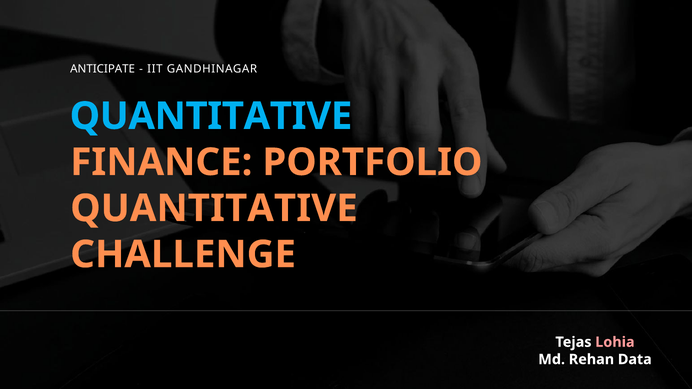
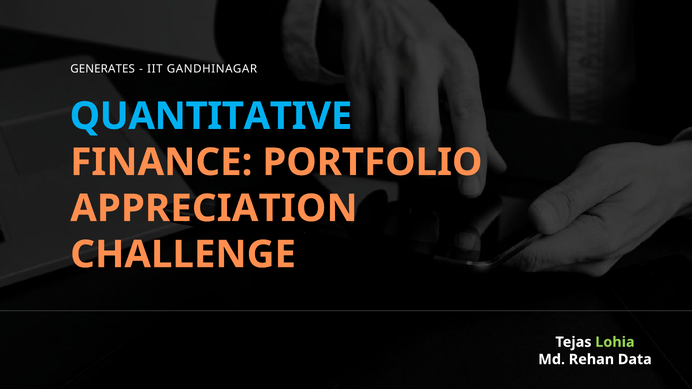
ANTICIPATE: ANTICIPATE -> GENERATES (103, 69)
QUANTITATIVE: QUANTITATIVE -> APPRECIATION (214, 209)
Lohia colour: pink -> light green (615, 342)
